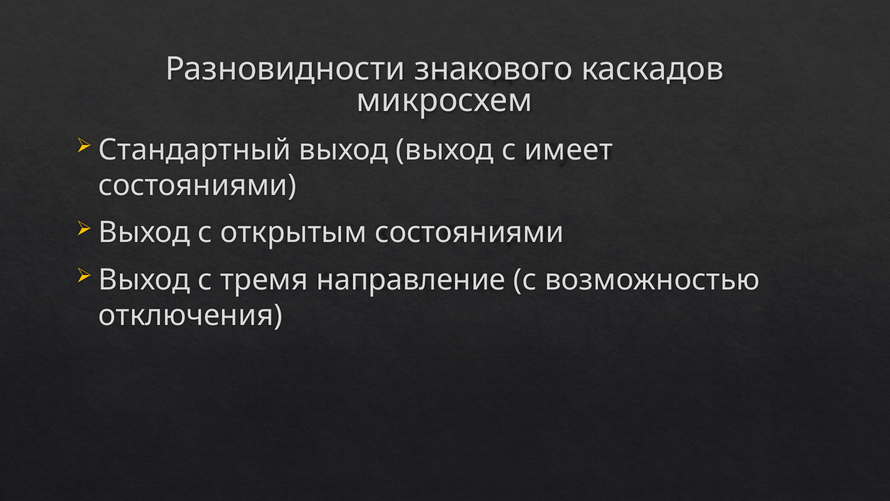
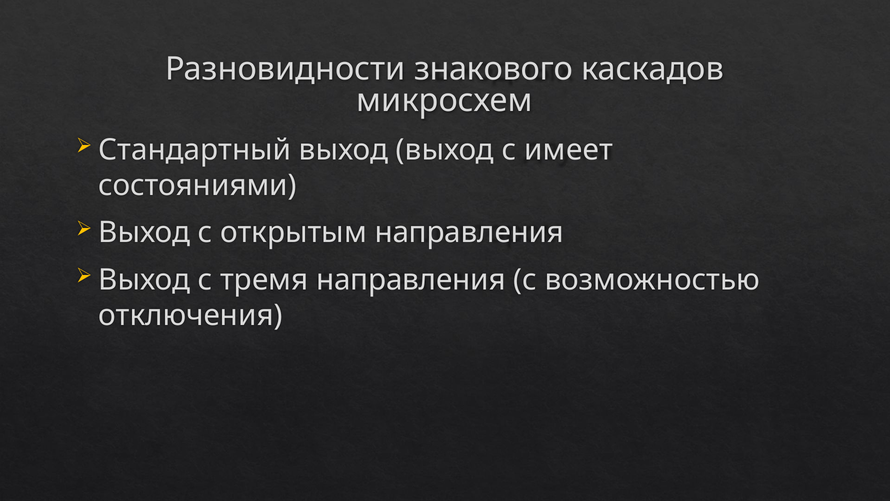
открытым состояниями: состояниями -> направления (469, 232)
тремя направление: направление -> направления (411, 280)
